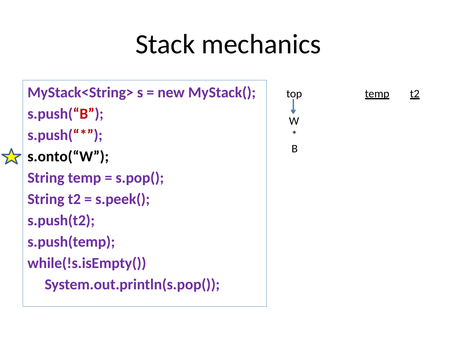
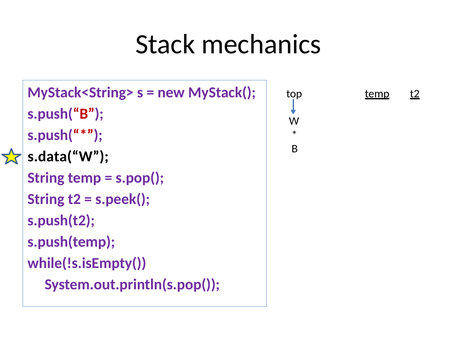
s.onto(“W: s.onto(“W -> s.data(“W (68, 156)
